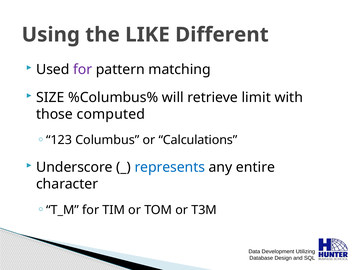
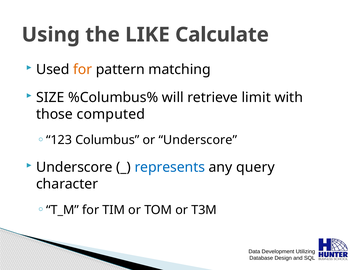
Different: Different -> Calculate (222, 35)
for colour: purple -> orange (83, 70)
or Calculations: Calculations -> Underscore (198, 140)
entire: entire -> query (255, 168)
